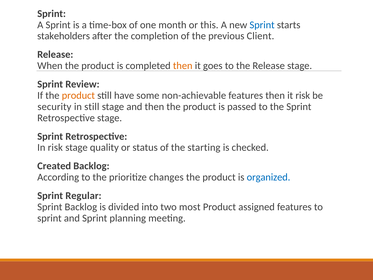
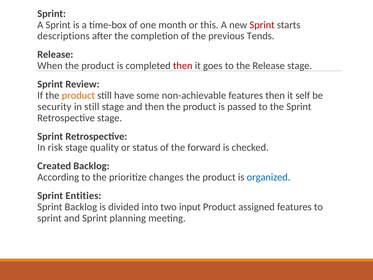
Sprint colour: blue -> red (262, 25)
stakeholders: stakeholders -> descriptions (63, 36)
Client: Client -> Tends (261, 36)
then colour: orange -> red (183, 66)
it risk: risk -> self (303, 95)
starting: starting -> forward (204, 147)
Regular: Regular -> Entities (83, 196)
most: most -> input (190, 207)
